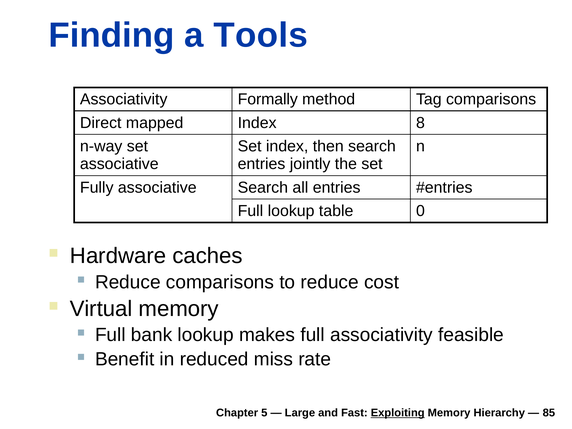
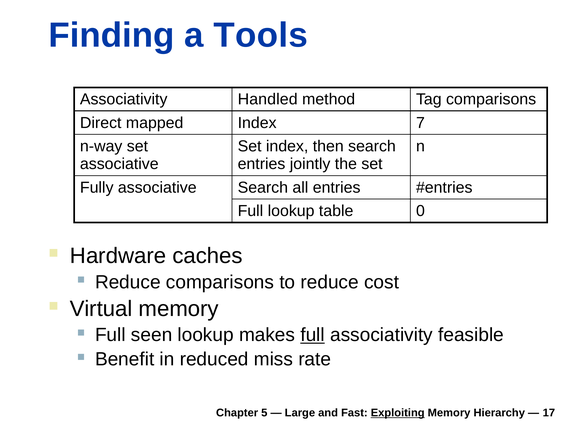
Formally: Formally -> Handled (268, 99)
8: 8 -> 7 (420, 123)
bank: bank -> seen (152, 335)
full underline: none -> present (313, 335)
85: 85 -> 17 (549, 413)
